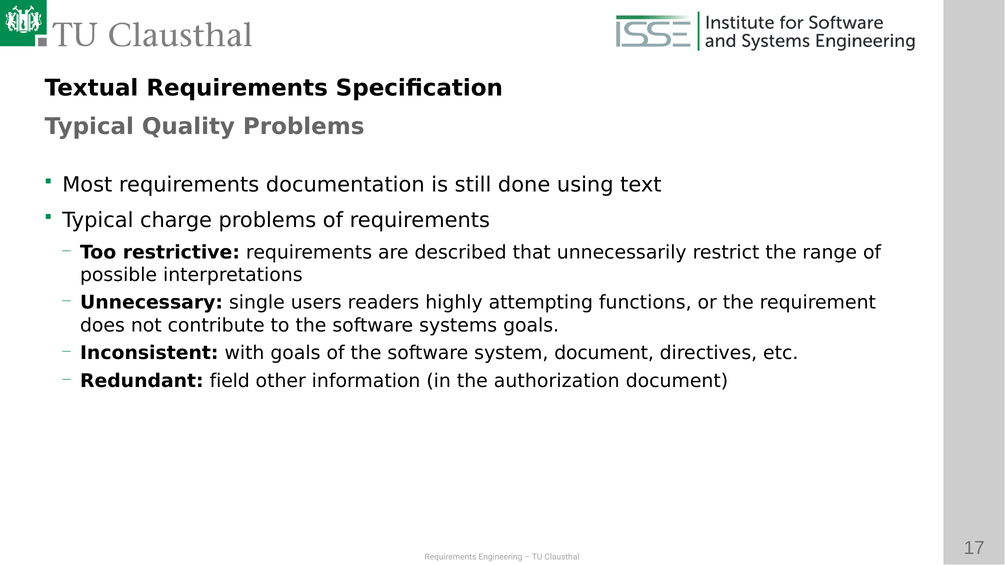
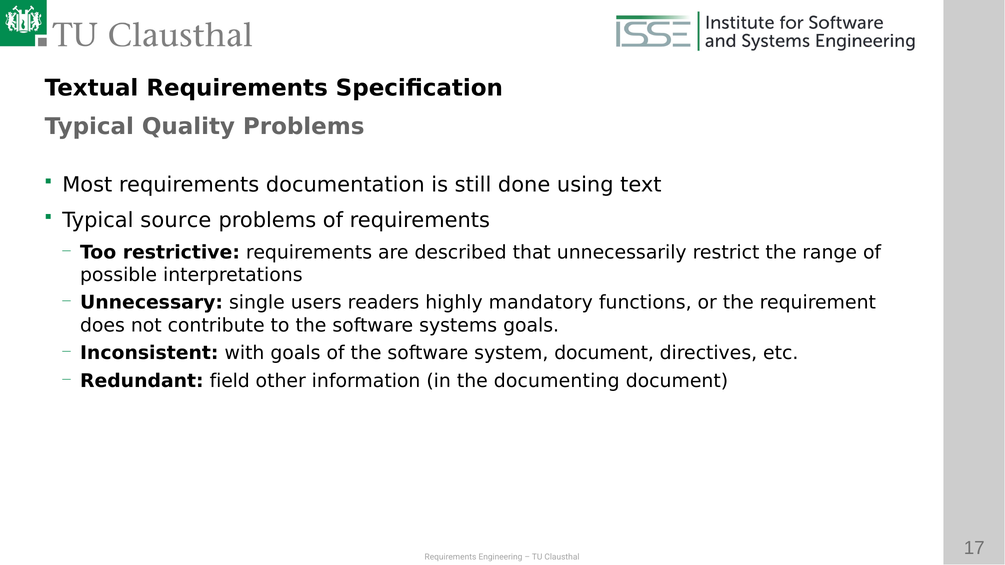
charge: charge -> source (176, 220)
attempting: attempting -> mandatory (541, 303)
authorization: authorization -> documenting (557, 381)
